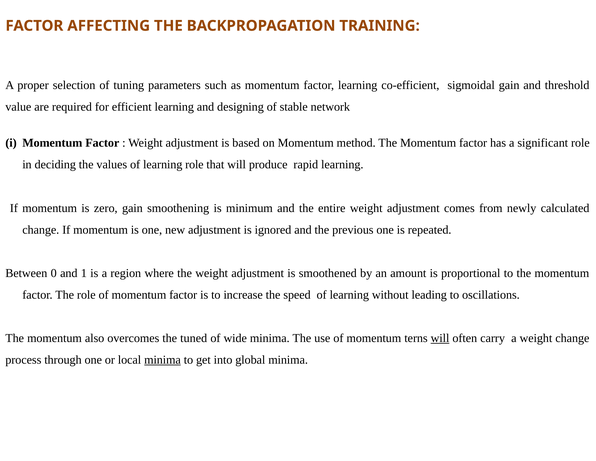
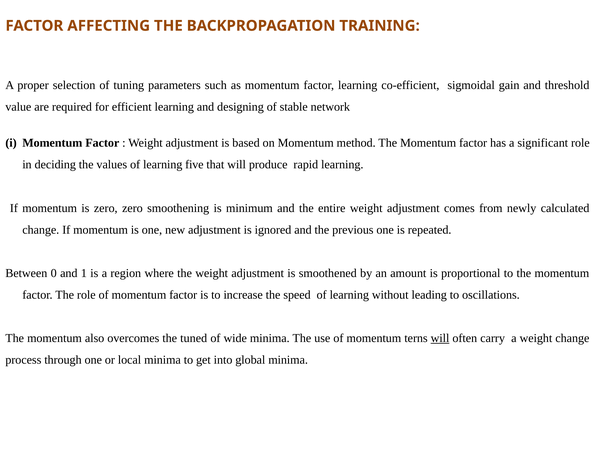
learning role: role -> five (194, 165)
zero gain: gain -> zero (132, 208)
minima underline: present -> none (162, 359)
